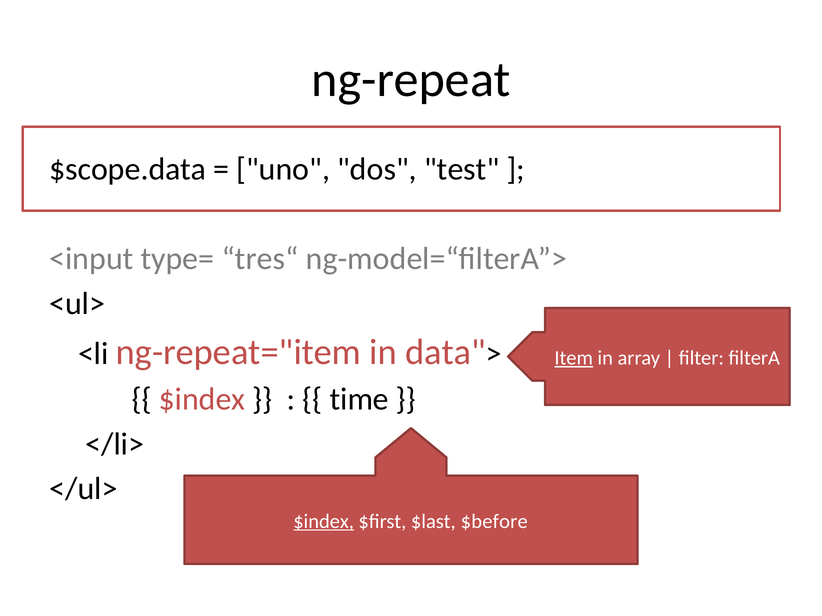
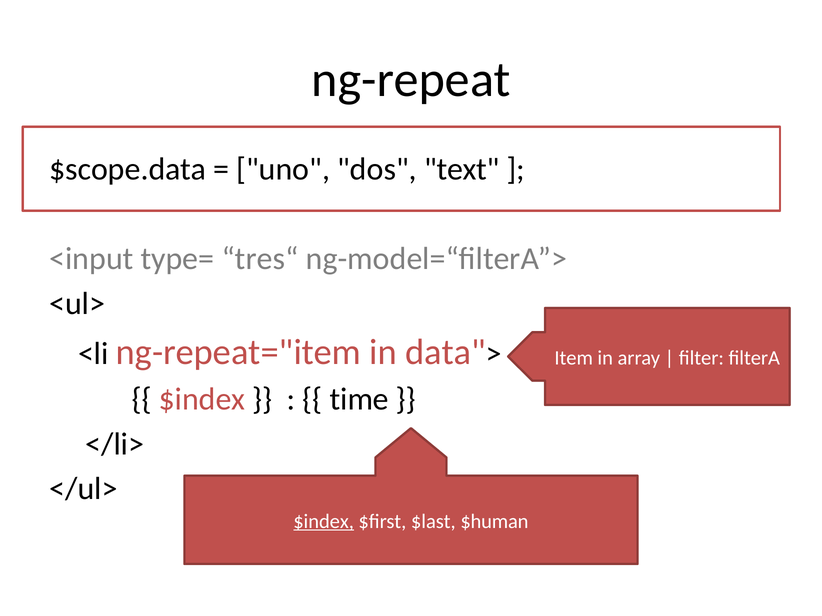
test: test -> text (462, 169)
Item underline: present -> none (574, 358)
$before: $before -> $human (494, 522)
